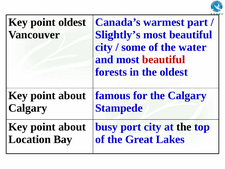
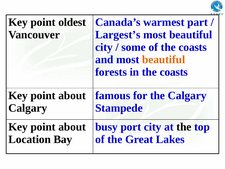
Slightly’s: Slightly’s -> Largest’s (118, 35)
of the water: water -> coasts (193, 47)
beautiful colour: red -> orange (164, 60)
in the oldest: oldest -> coasts (174, 72)
